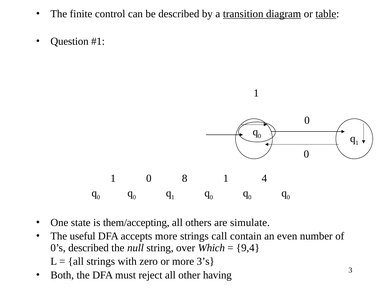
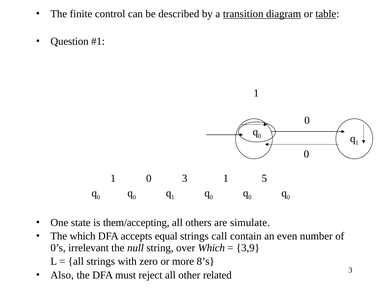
0 8: 8 -> 3 (185, 178)
4: 4 -> 5 (264, 178)
The useful: useful -> which (83, 236)
accepts more: more -> equal (166, 236)
0’s described: described -> irrelevant (89, 248)
9,4: 9,4 -> 3,9 (248, 248)
3’s: 3’s -> 8’s (206, 261)
Both: Both -> Also (62, 275)
having: having -> related (217, 275)
